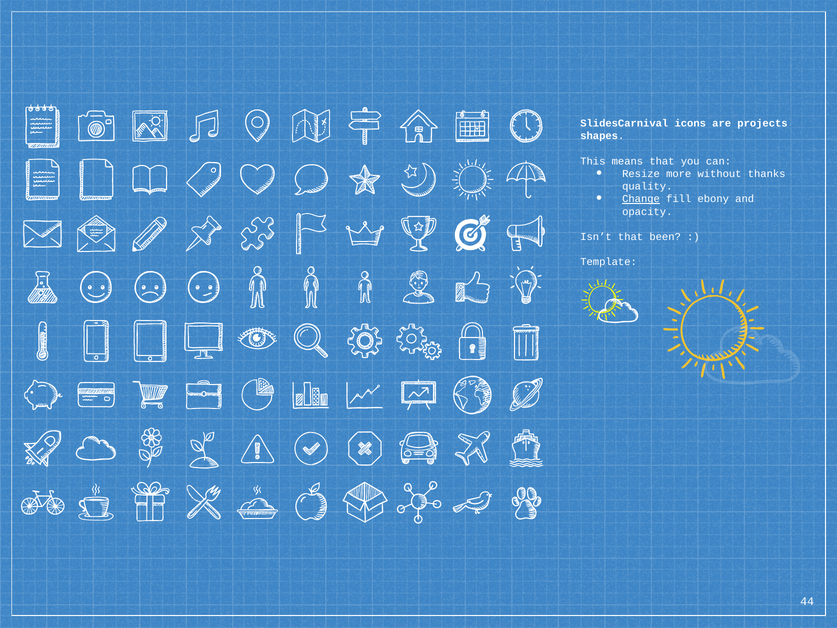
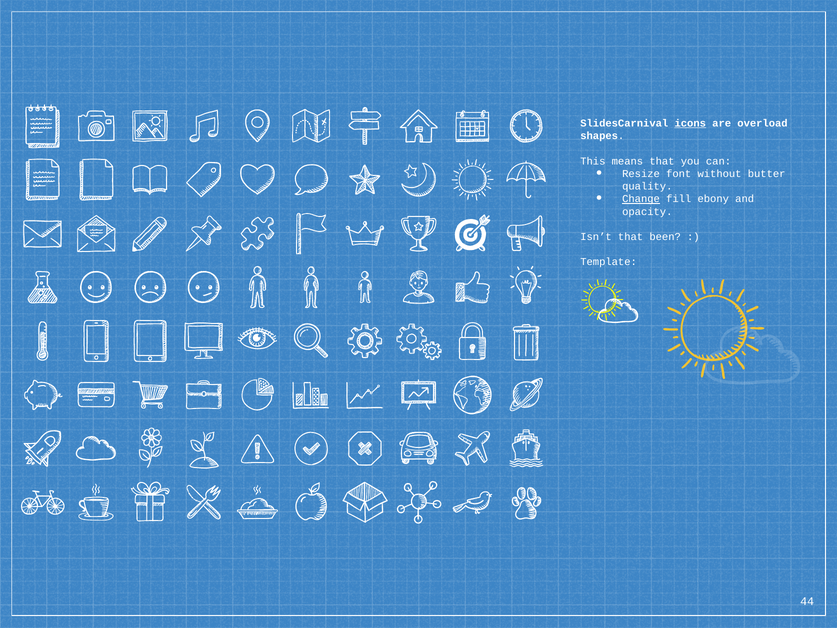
icons underline: none -> present (690, 123)
projects: projects -> overload (762, 123)
more: more -> font (679, 174)
thanks: thanks -> butter (767, 174)
